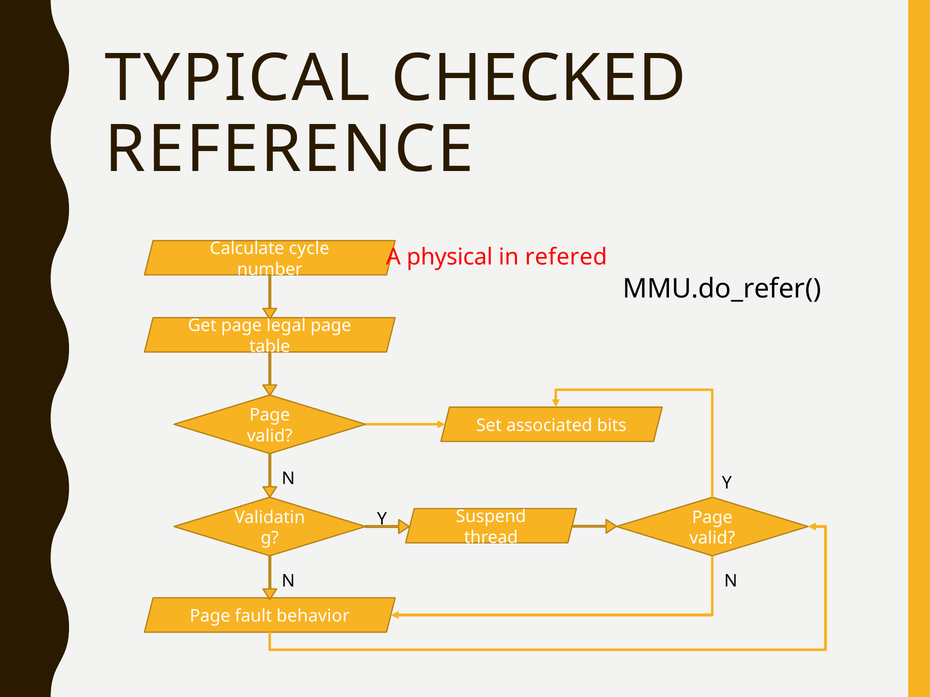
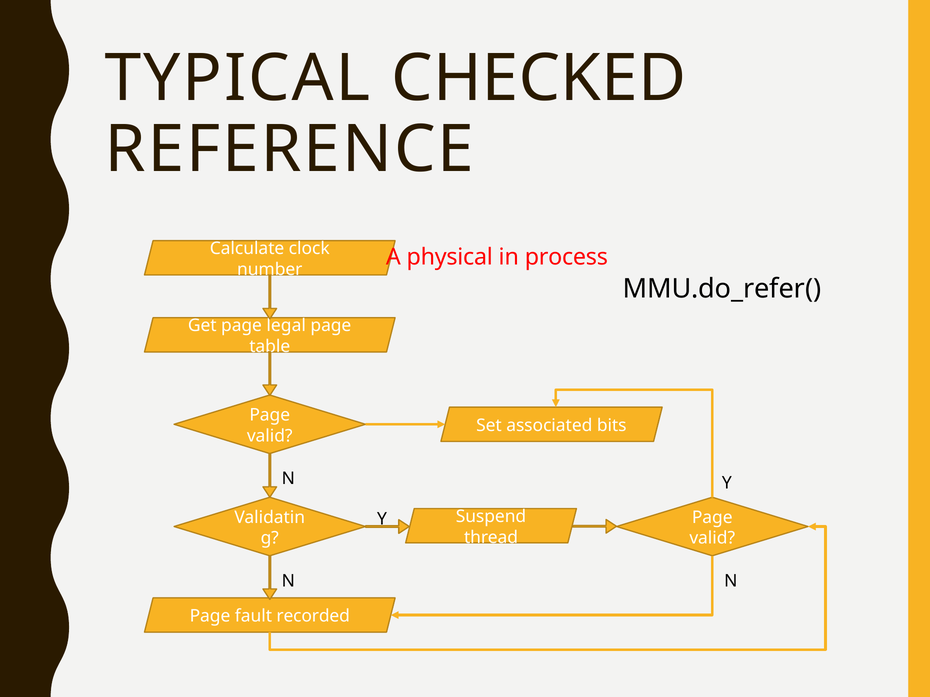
cycle: cycle -> clock (309, 249)
refered: refered -> process (566, 257)
behavior: behavior -> recorded (313, 617)
